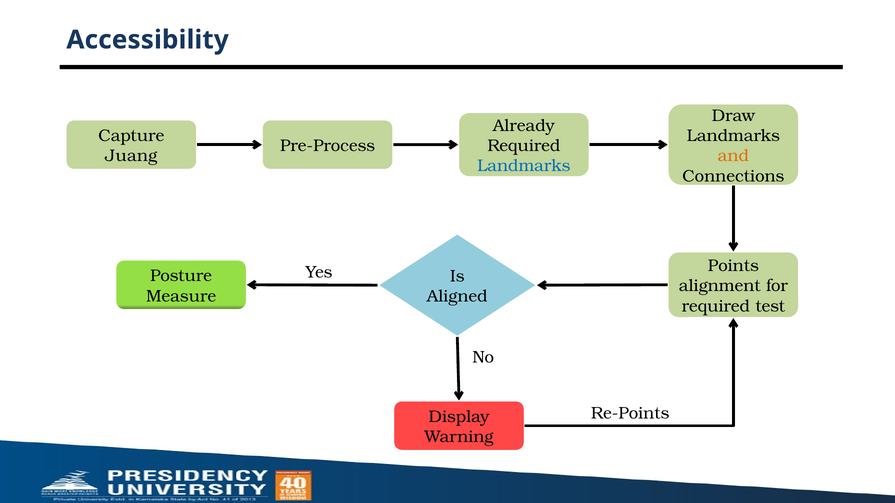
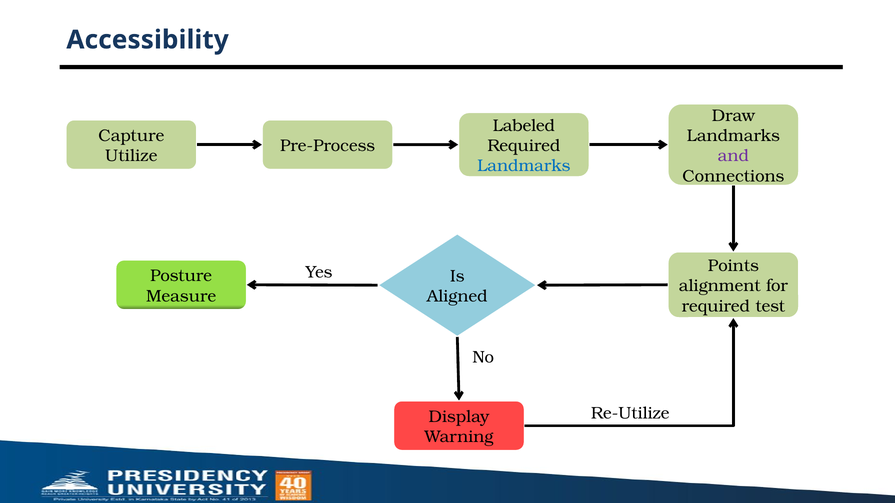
Already: Already -> Labeled (524, 126)
Juang: Juang -> Utilize (131, 156)
and colour: orange -> purple (733, 156)
Re-Points: Re-Points -> Re-Utilize (630, 414)
